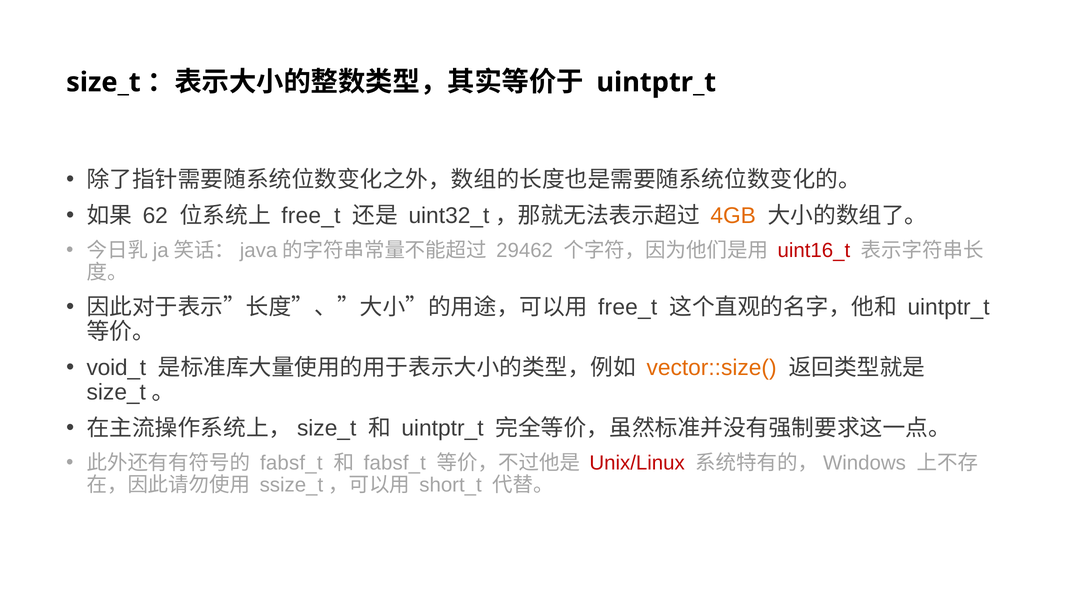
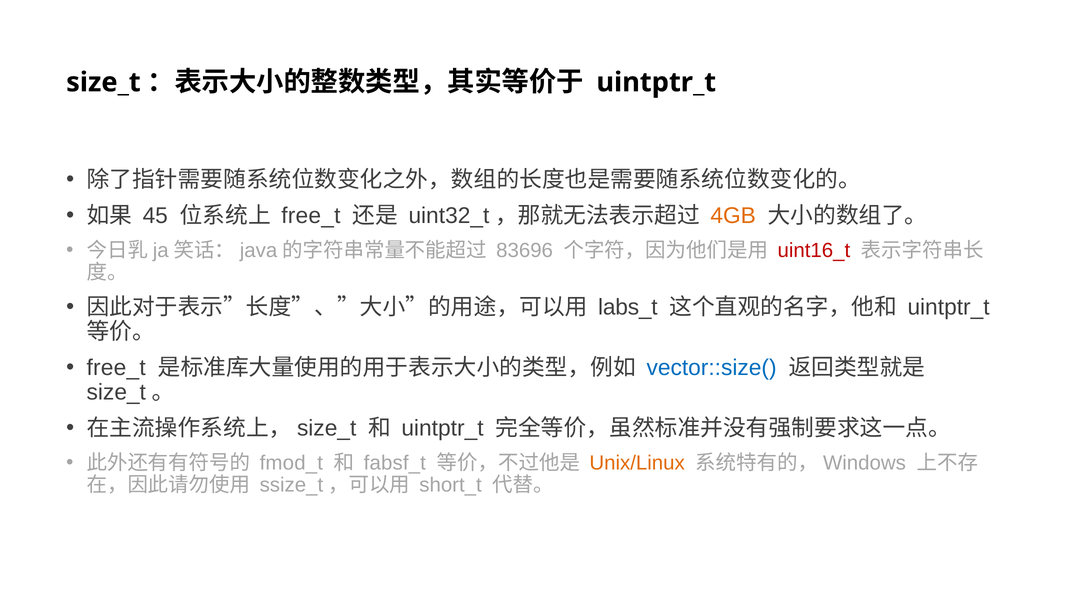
62: 62 -> 45 (155, 216)
29462: 29462 -> 83696 (525, 250)
free_t: free_t -> labs_t (628, 307)
void_t: void_t -> free_t (116, 367)
vector::size( colour: orange -> blue (712, 367)
fabsf_t: fabsf_t -> fmod_t (291, 463)
Unix/Linux colour: red -> orange (637, 463)
